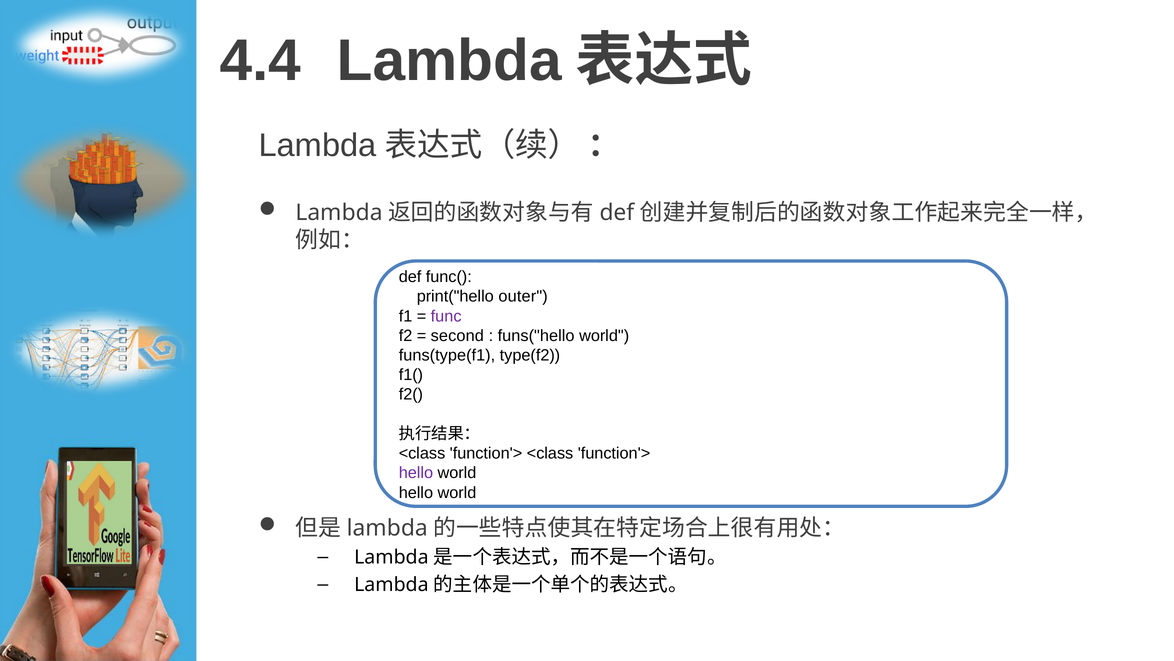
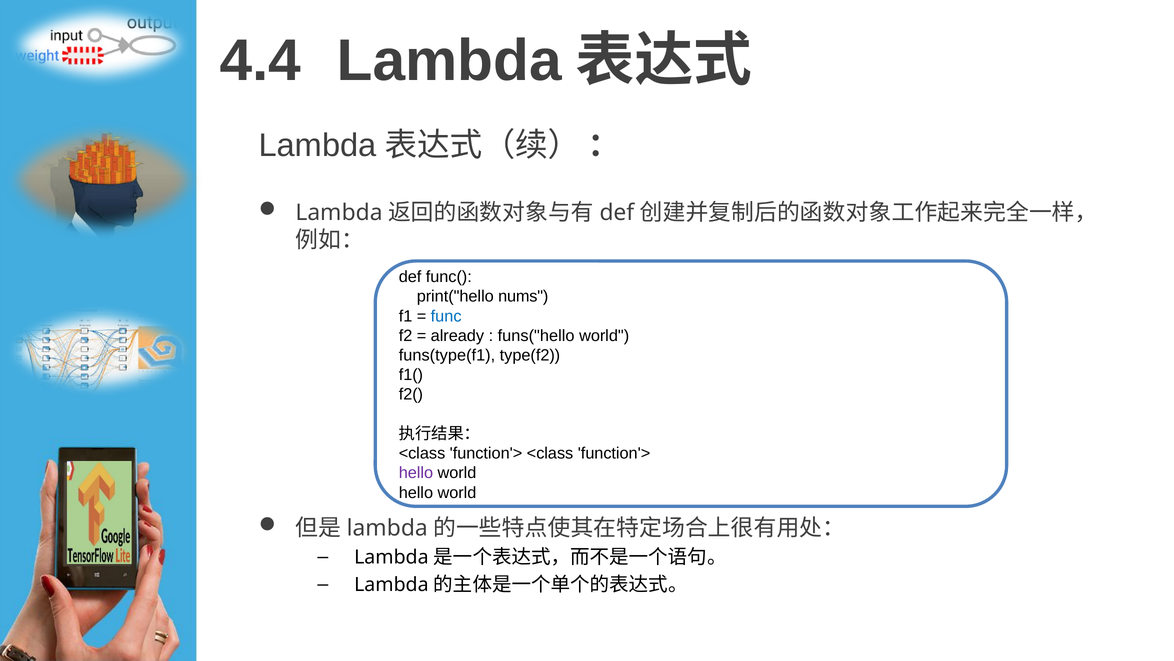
outer: outer -> nums (523, 296)
func colour: purple -> blue (446, 316)
second: second -> already (457, 335)
